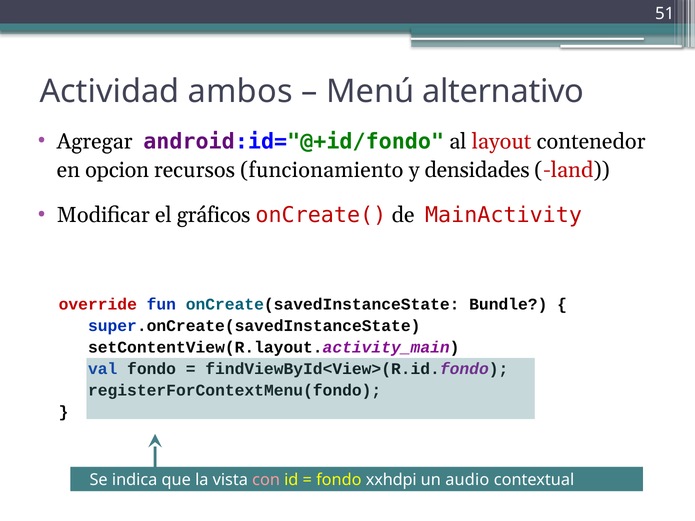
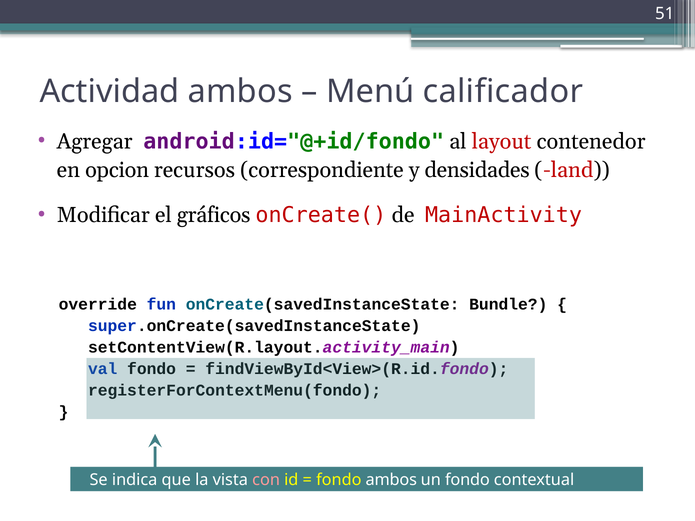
alternativo: alternativo -> calificador (503, 92)
funcionamiento: funcionamiento -> correspondiente (322, 170)
override colour: red -> black (98, 305)
fondo xxhdpi: xxhdpi -> ambos (391, 480)
un audio: audio -> fondo (467, 480)
